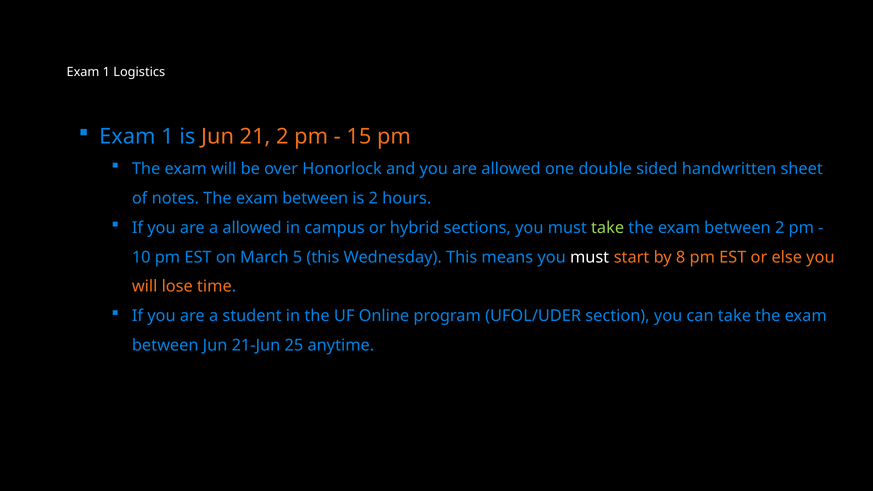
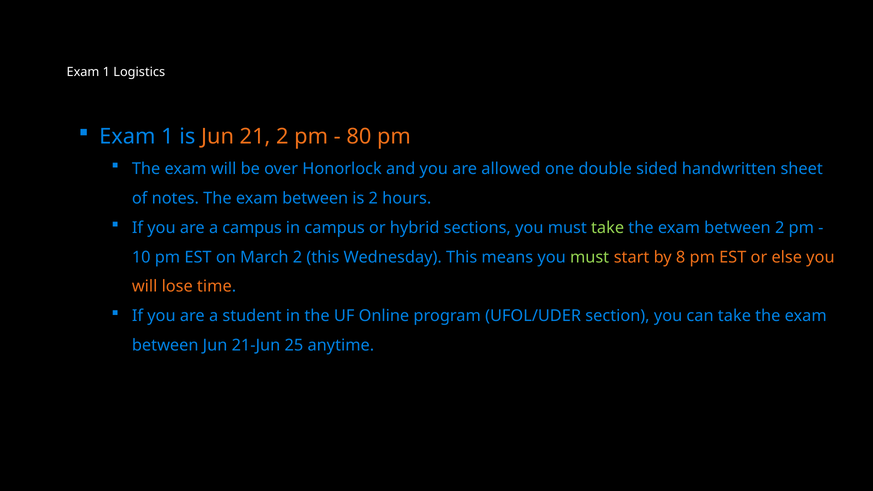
15: 15 -> 80 (359, 136)
a allowed: allowed -> campus (252, 228)
March 5: 5 -> 2 (297, 257)
must colour: white -> light green (590, 257)
